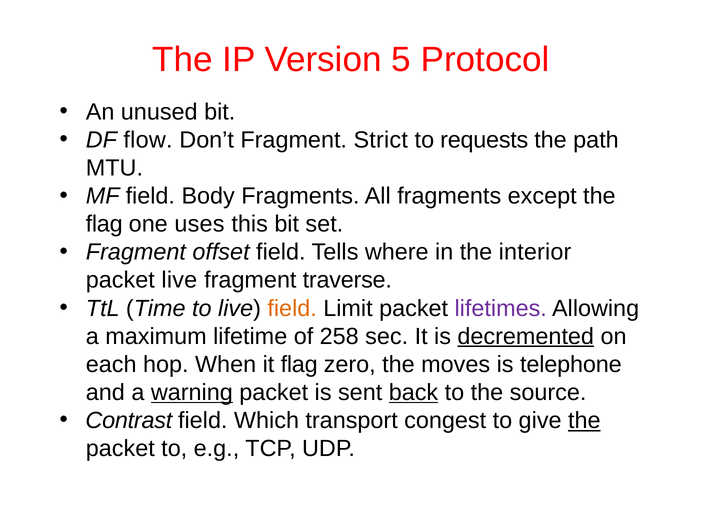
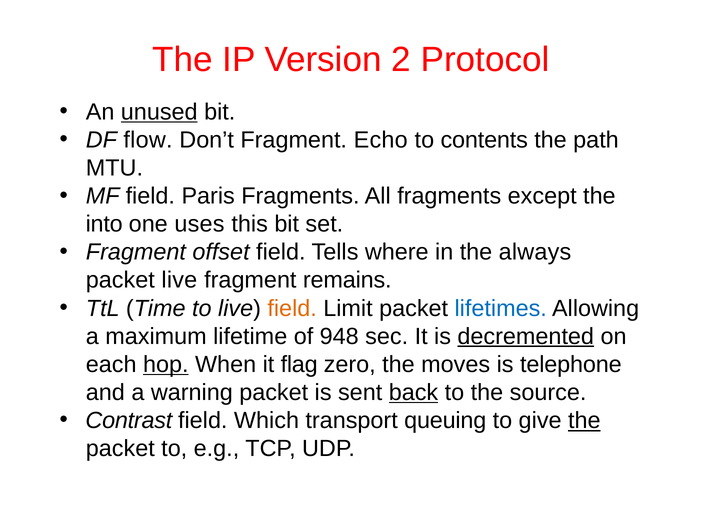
5: 5 -> 2 (401, 60)
unused underline: none -> present (159, 112)
Strict: Strict -> Echo (381, 140)
requests: requests -> contents (484, 140)
Body: Body -> Paris (208, 196)
flag: flag -> into (104, 224)
interior: interior -> always (535, 252)
traverse: traverse -> remains (347, 281)
lifetimes colour: purple -> blue (501, 309)
258: 258 -> 948 (339, 337)
hop underline: none -> present (166, 365)
warning underline: present -> none (192, 393)
congest: congest -> queuing (445, 421)
